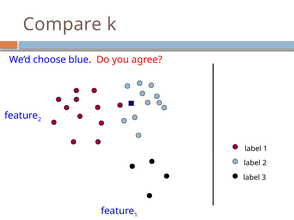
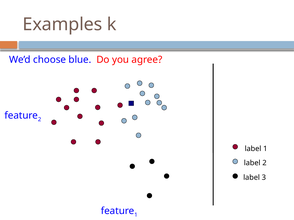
Compare: Compare -> Examples (62, 25)
